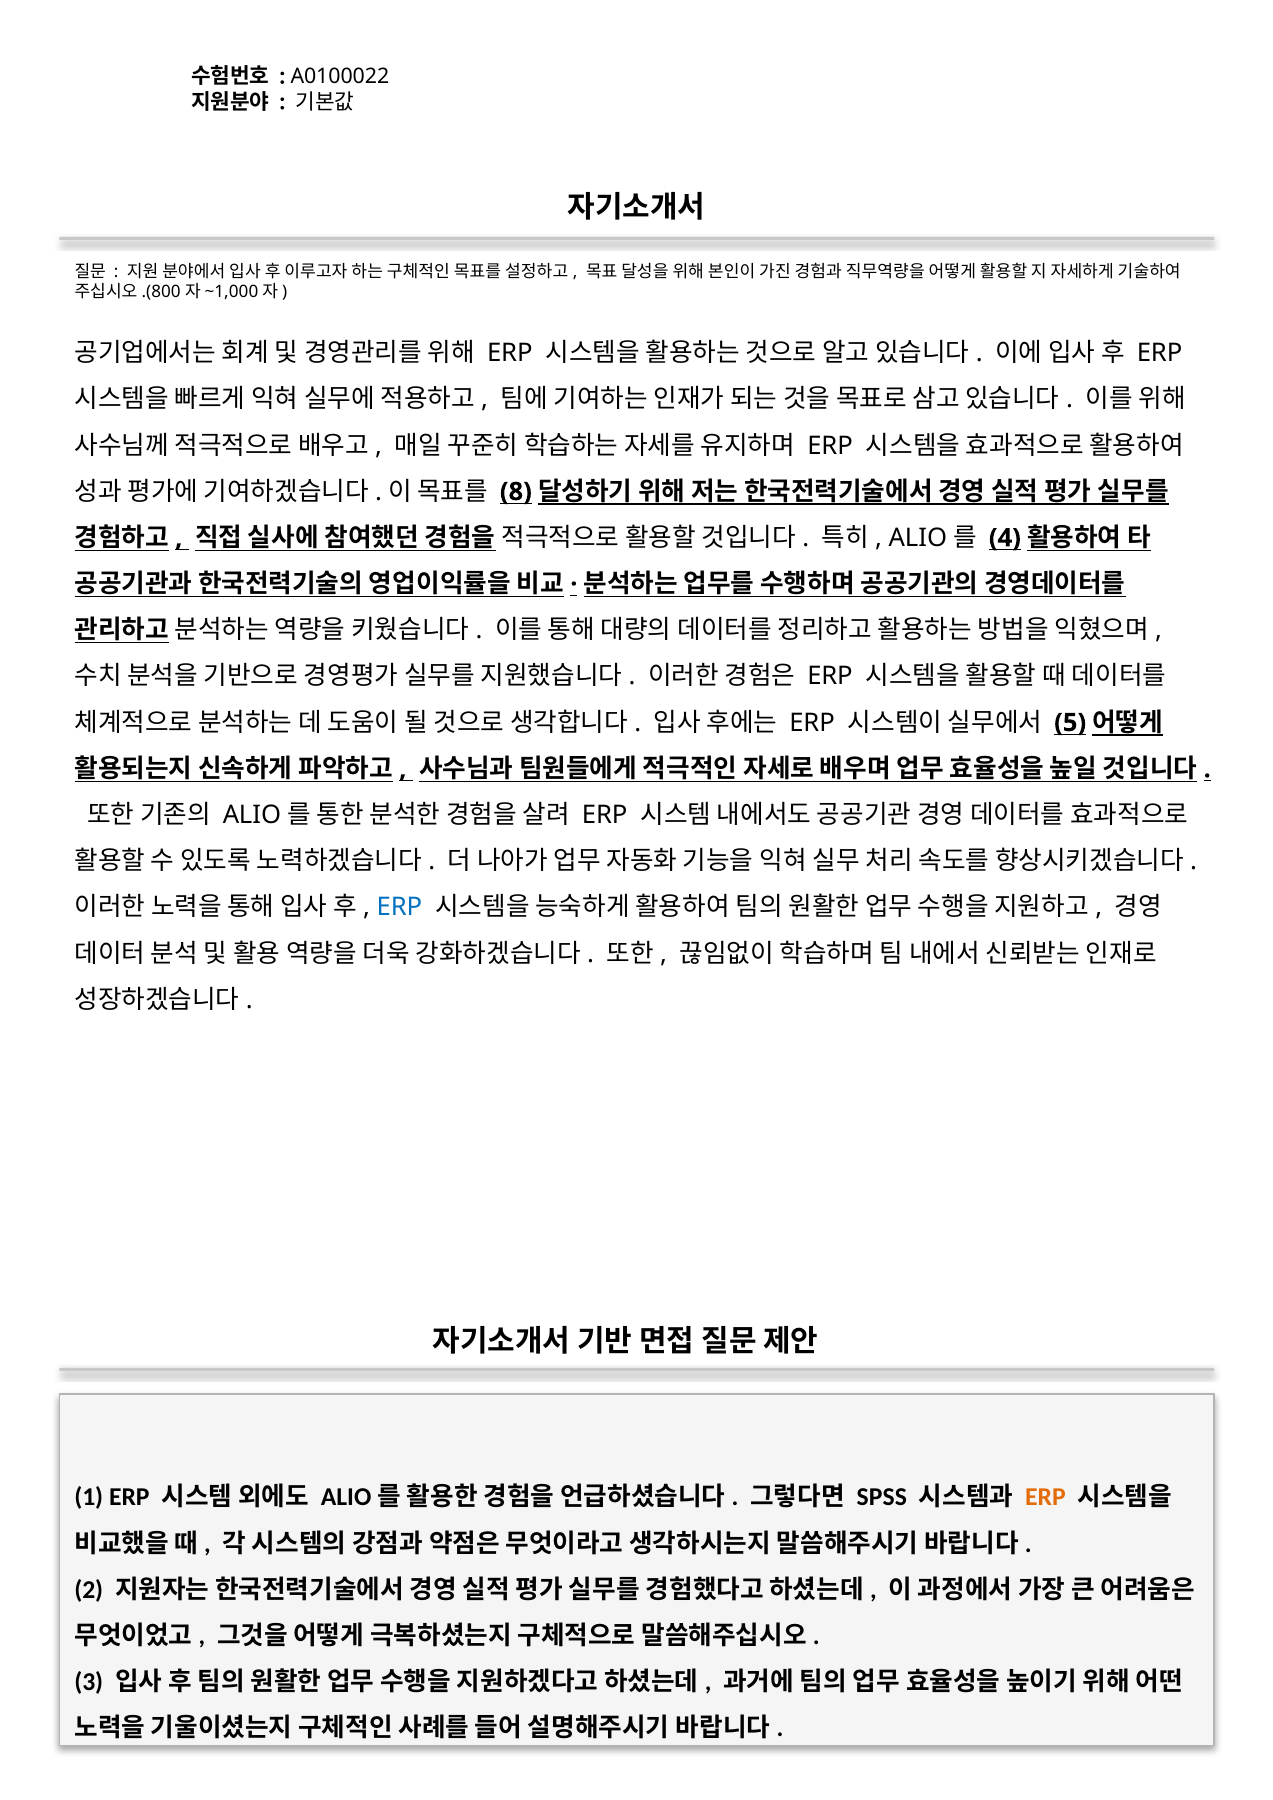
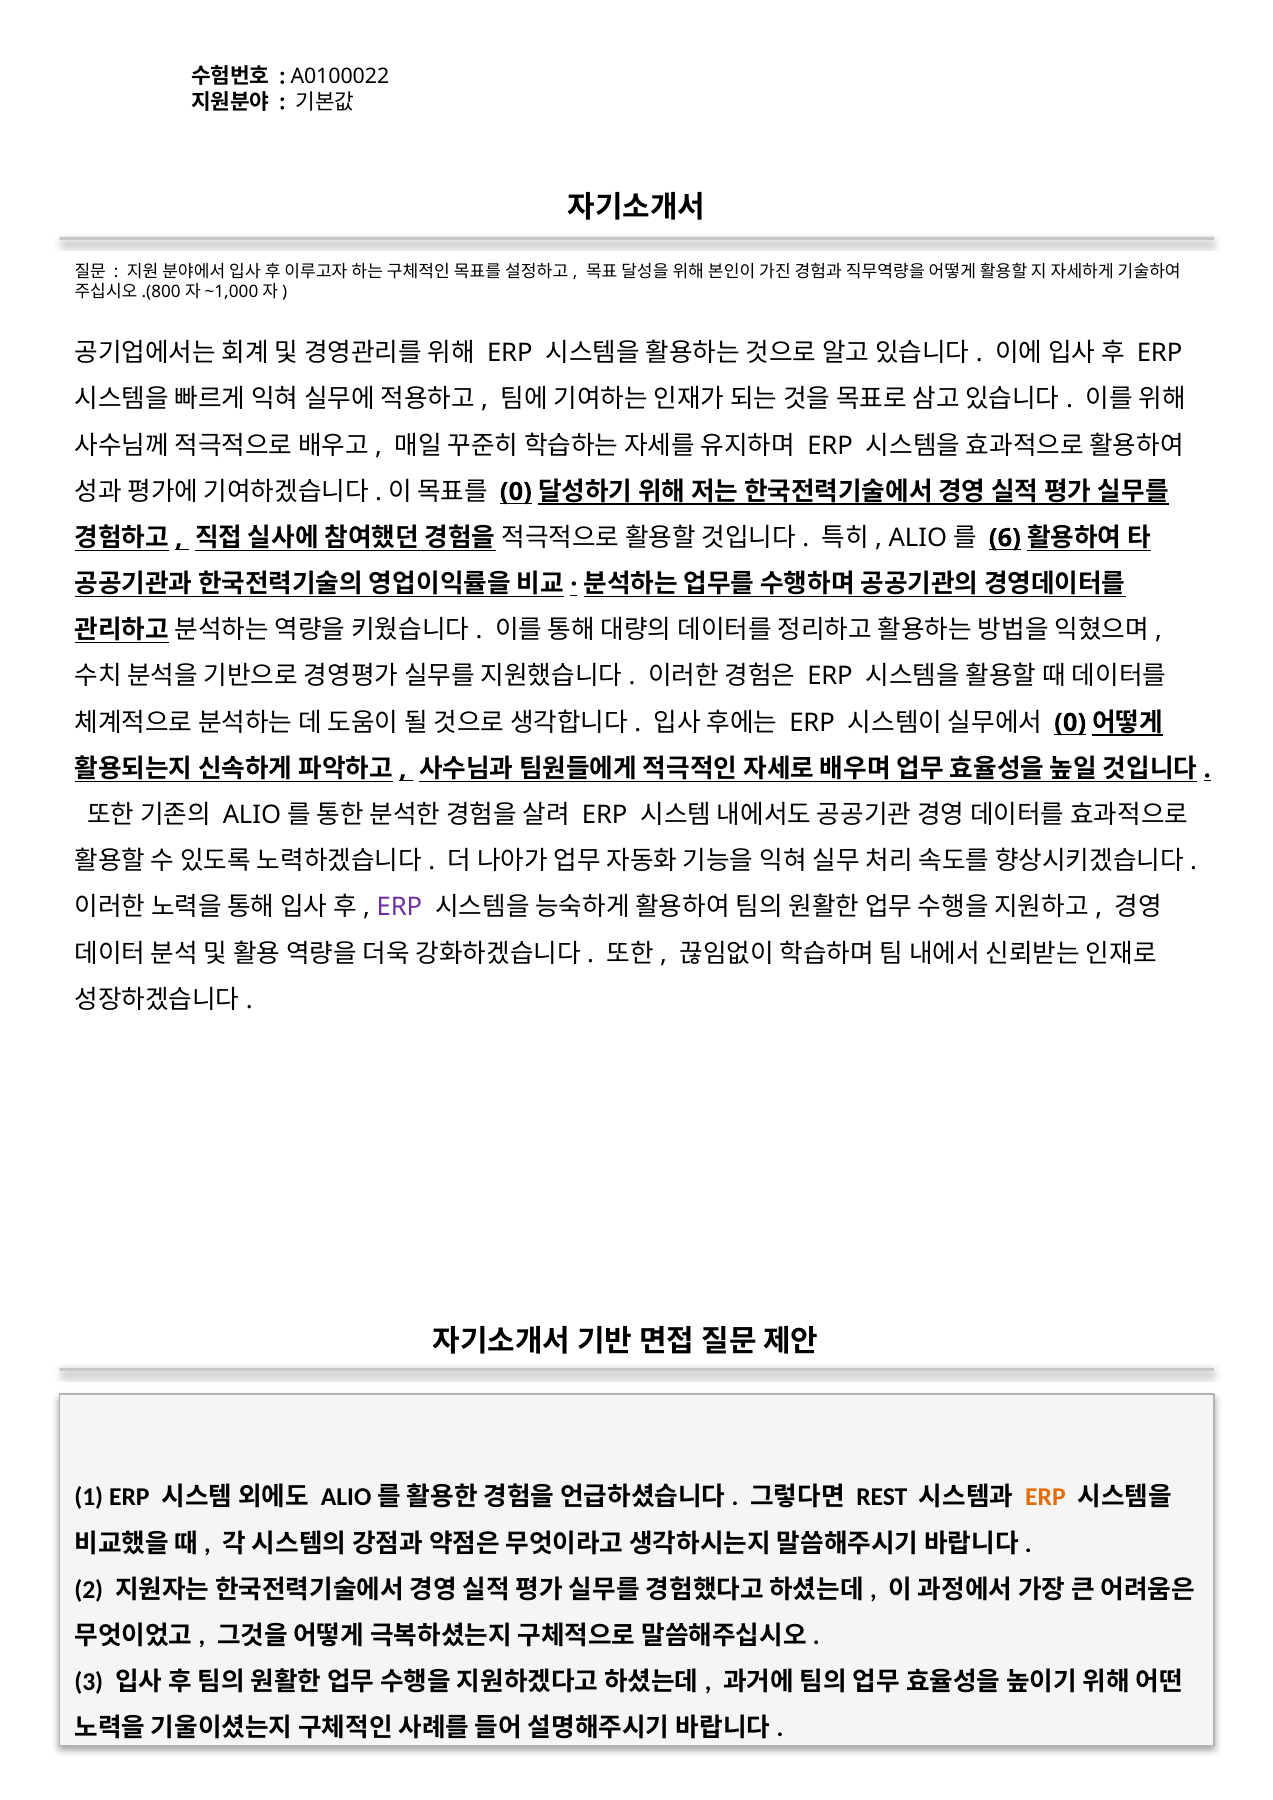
8: 8 -> 0 (516, 492)
4: 4 -> 6 (1005, 538)
5: 5 -> 0 (1070, 723)
ERP colour: blue -> purple (399, 908)
SPSS: SPSS -> REST (882, 1498)
